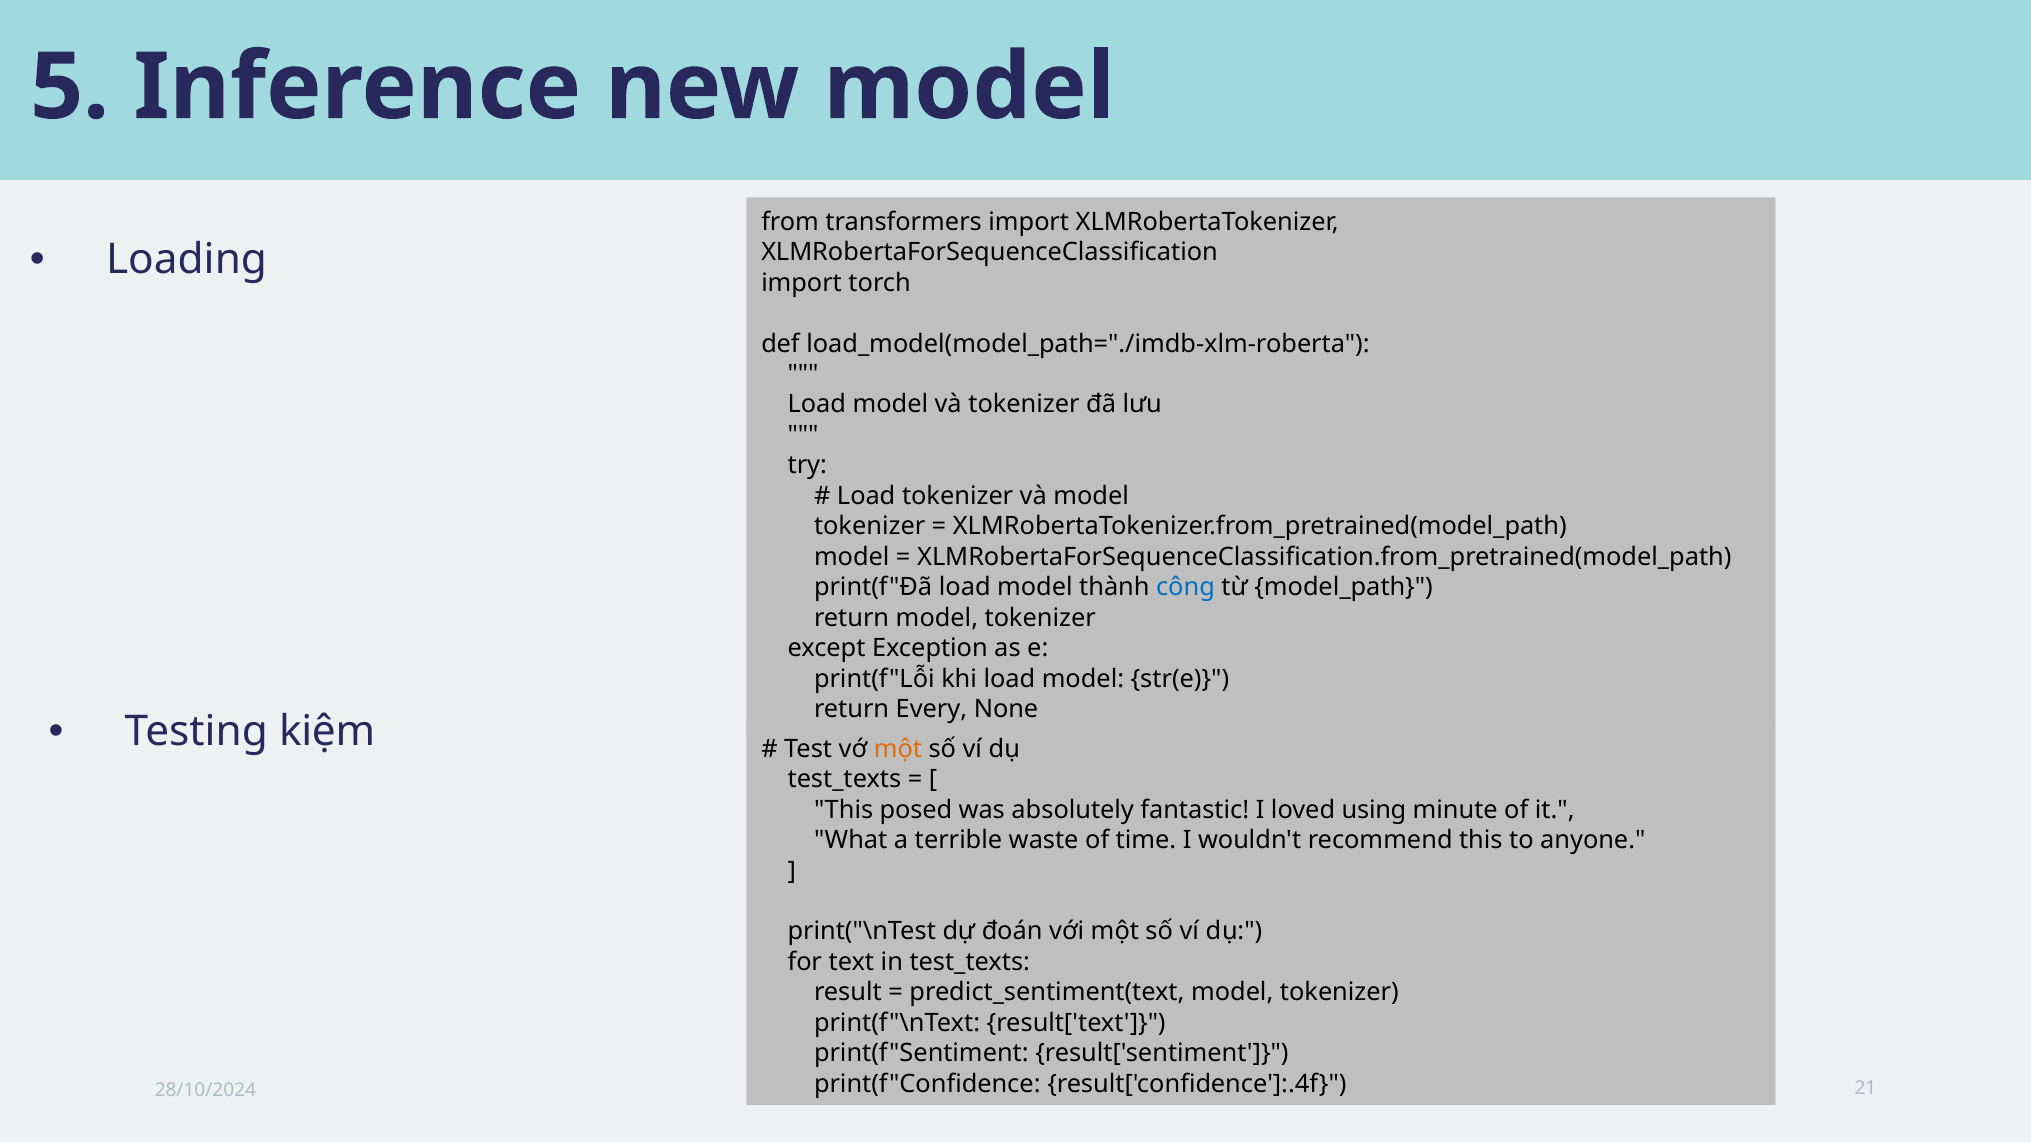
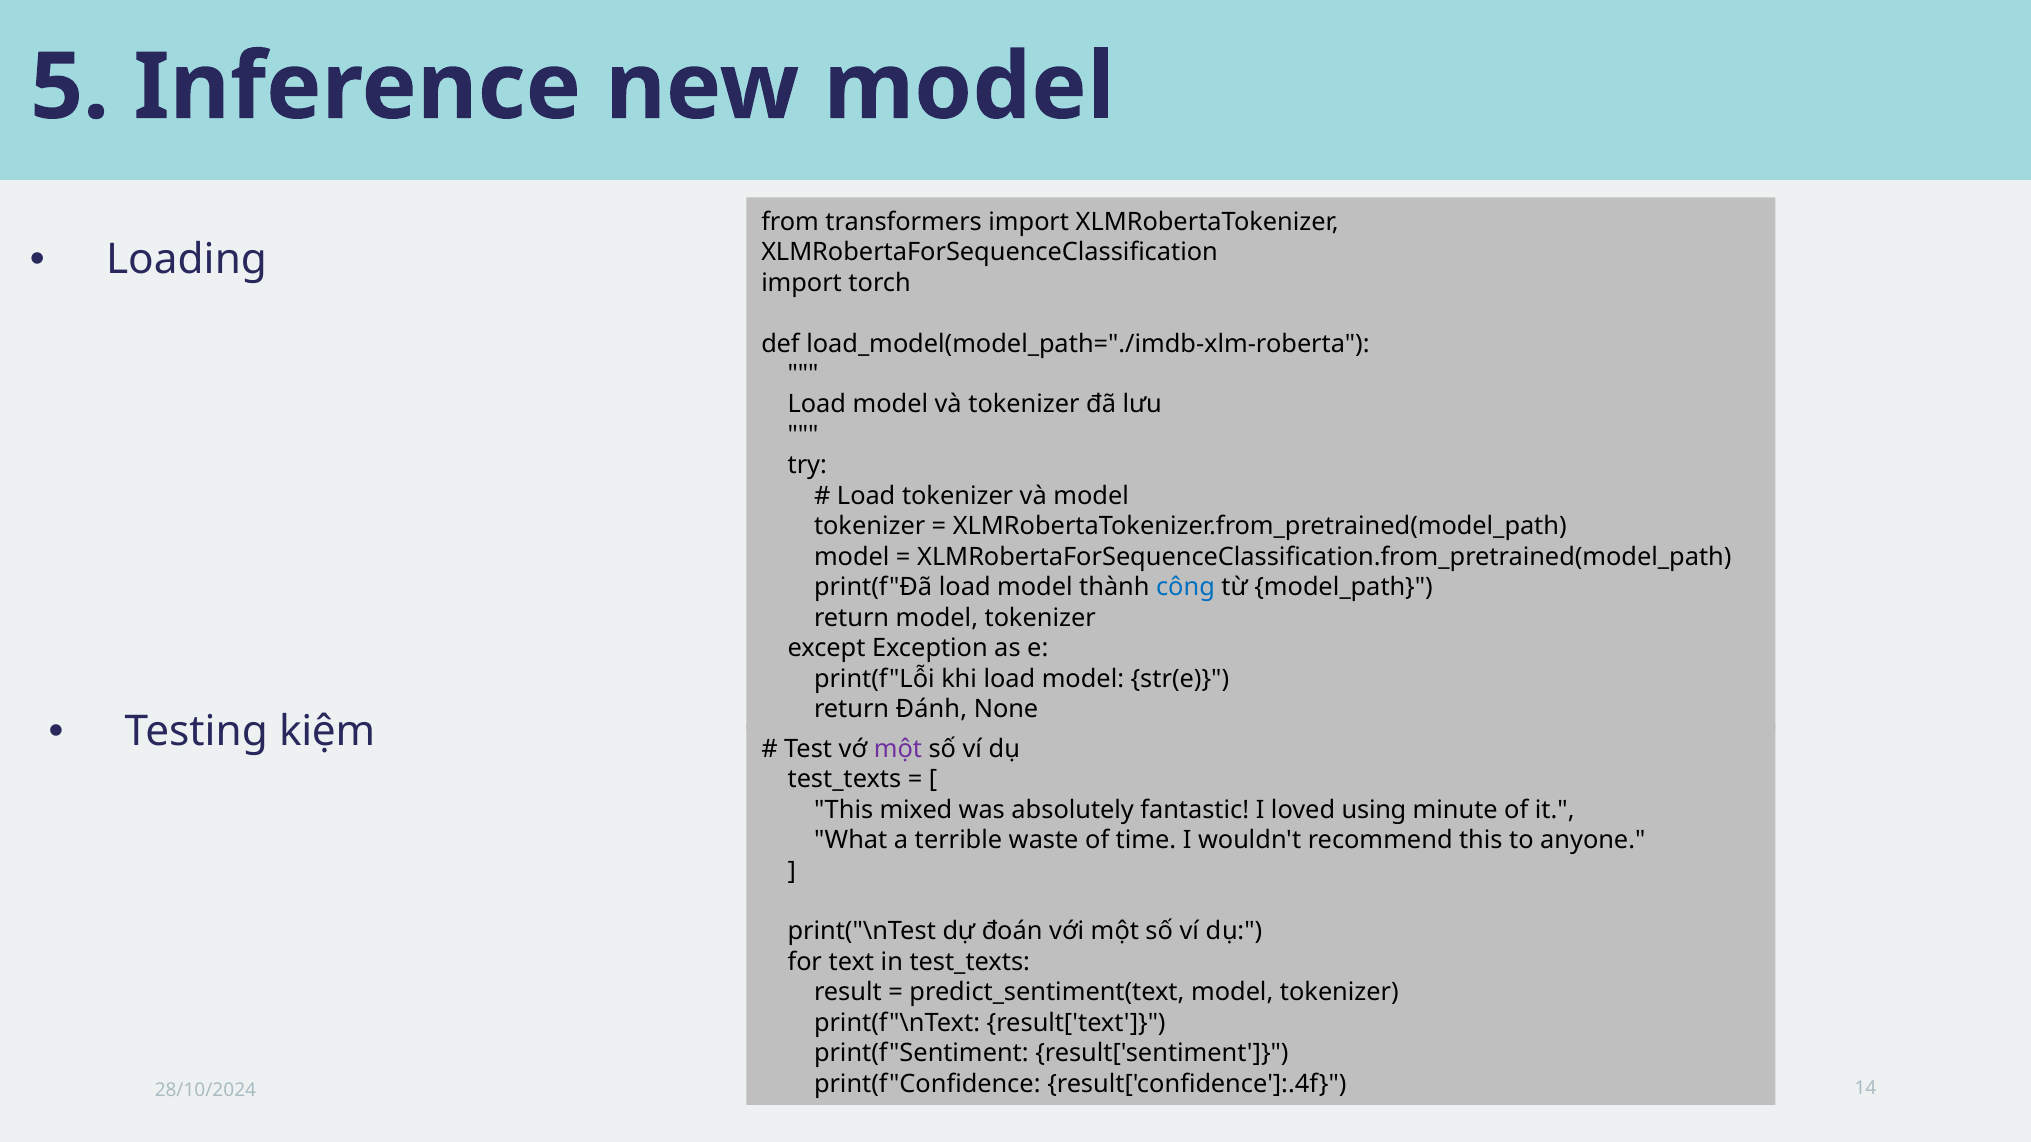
Every: Every -> Đánh (931, 709)
một colour: orange -> purple (898, 749)
posed: posed -> mixed (916, 810)
21: 21 -> 14 (1865, 1089)
